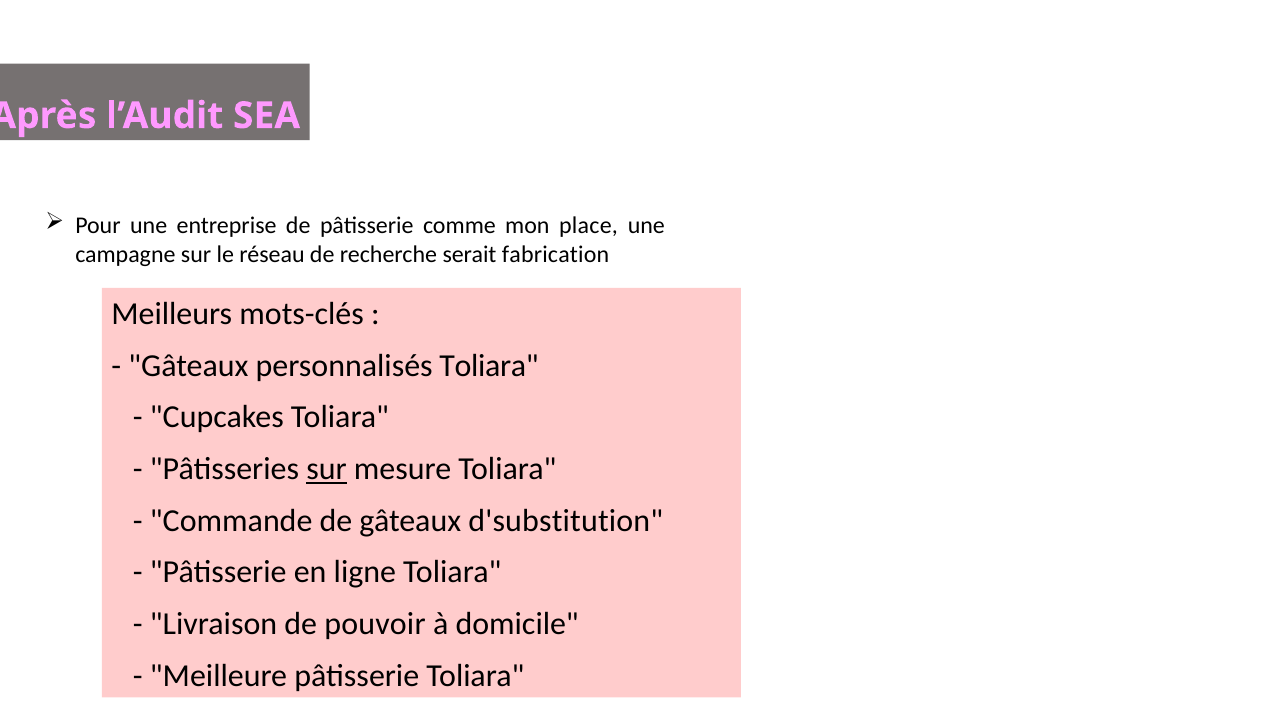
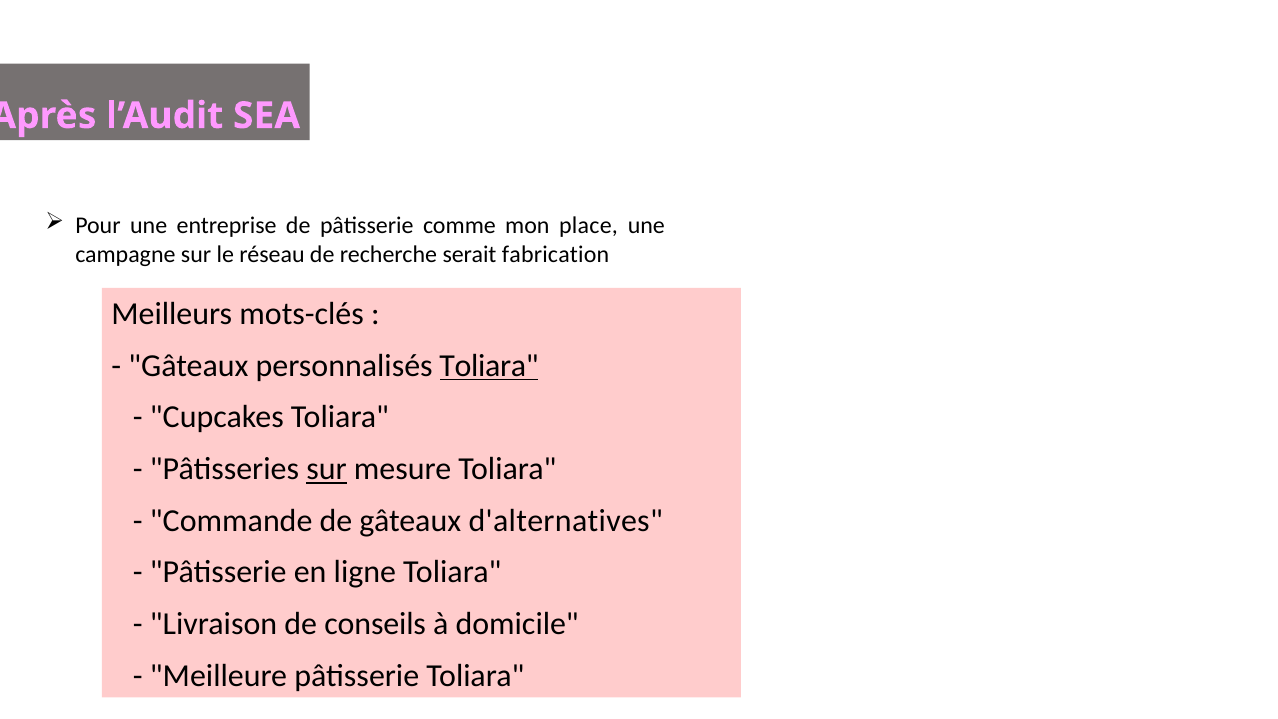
Toliara underline: none -> present (489, 366)
d'substitution: d'substitution -> d'alternatives (566, 521)
pouvoir: pouvoir -> conseils (375, 624)
